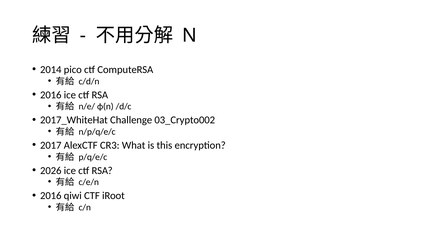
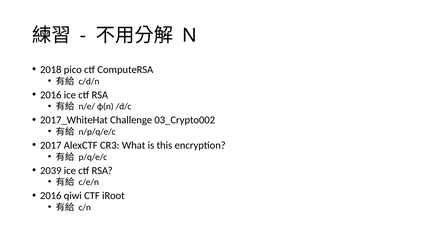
2014: 2014 -> 2018 (51, 69)
2026: 2026 -> 2039 (51, 170)
